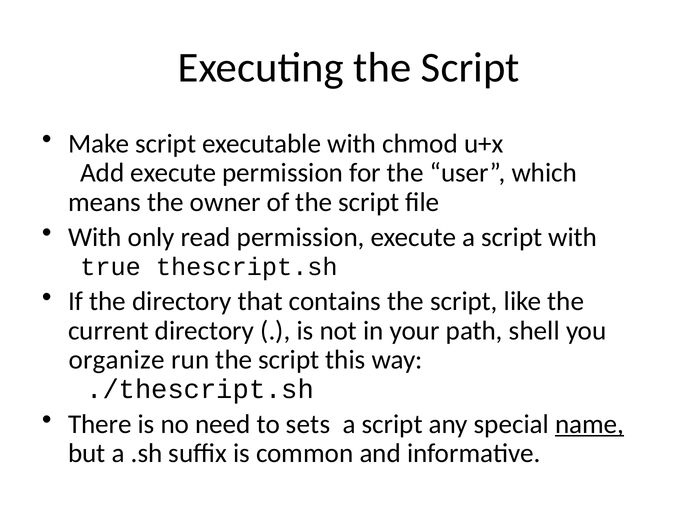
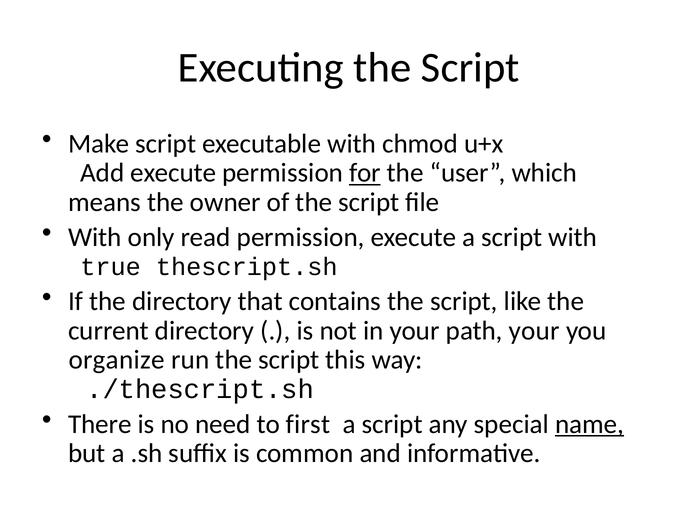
for underline: none -> present (365, 173)
path shell: shell -> your (534, 331)
sets: sets -> first (308, 424)
